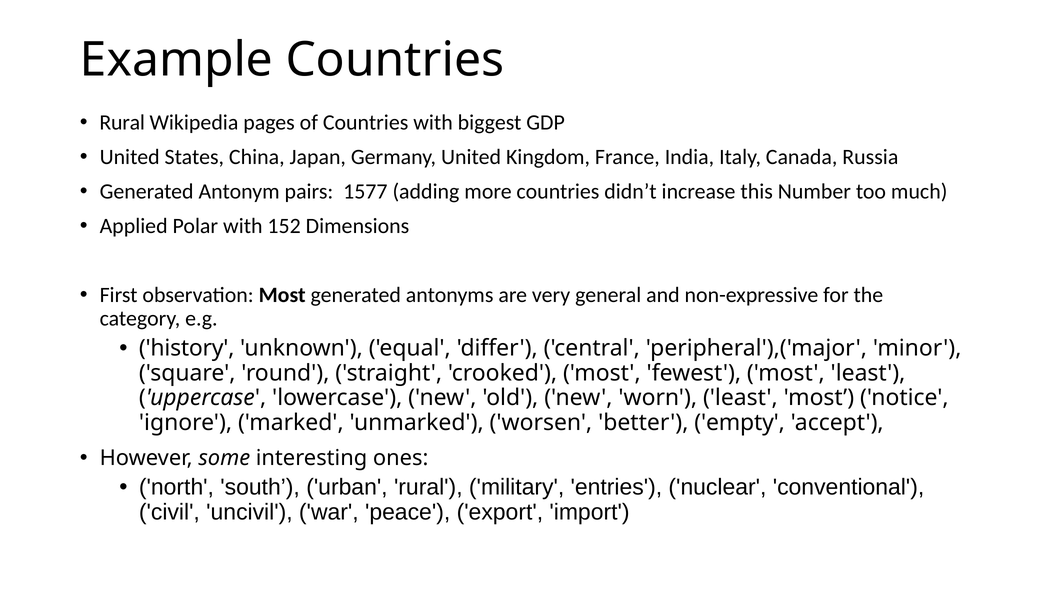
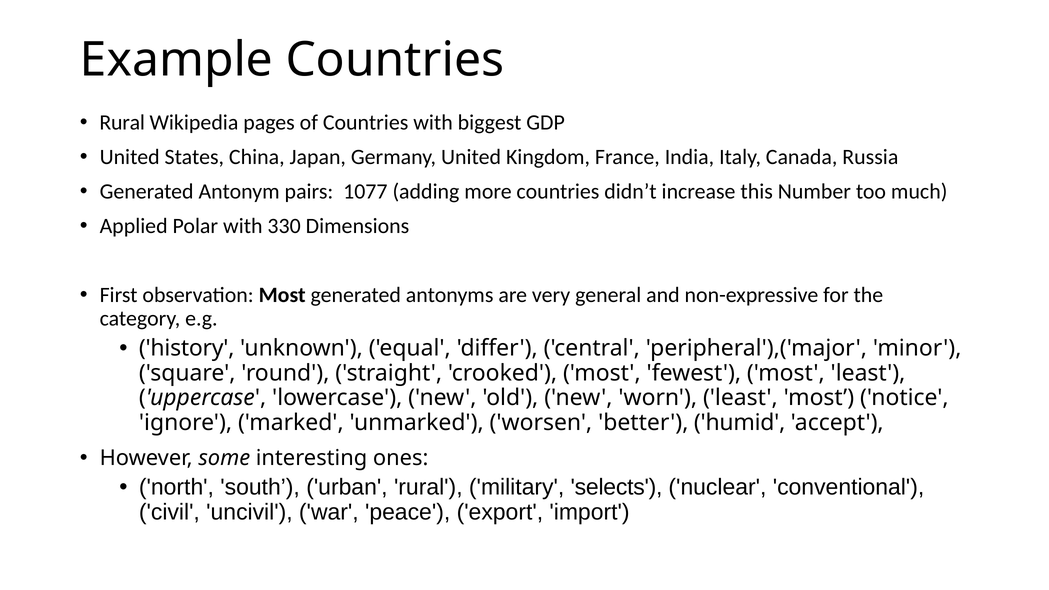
1577: 1577 -> 1077 (365, 192)
152: 152 -> 330 (284, 226)
empty: empty -> humid (740, 423)
entries: entries -> selects (617, 487)
